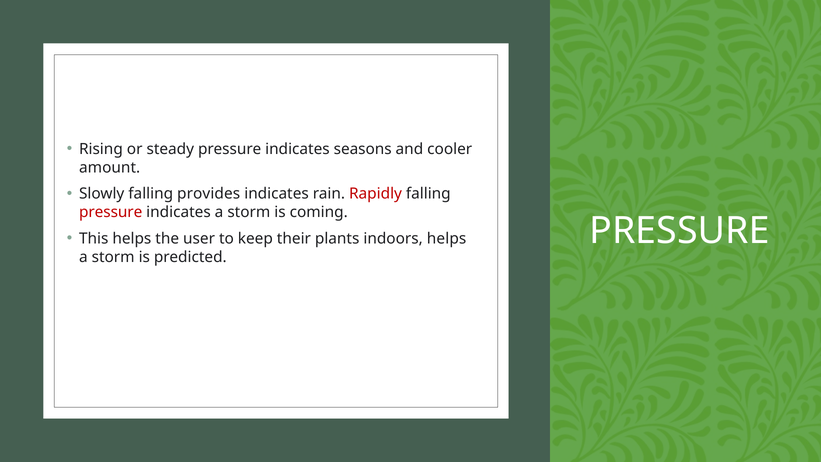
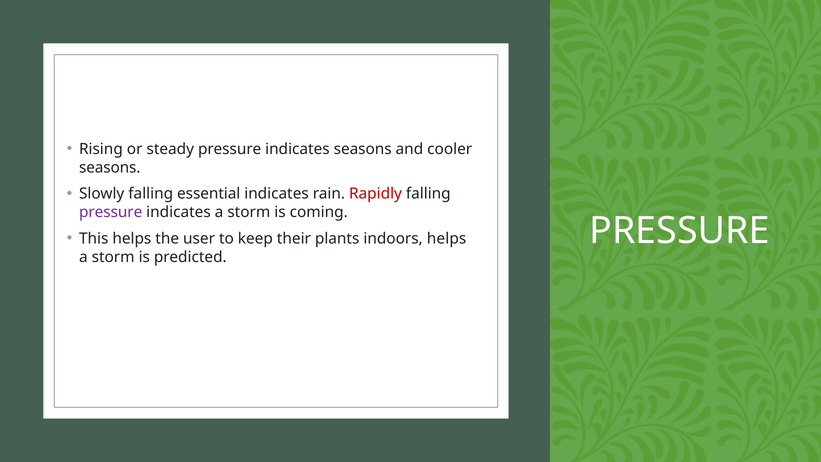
amount: amount -> seasons (110, 168)
provides: provides -> essential (209, 194)
pressure colour: red -> purple (111, 212)
